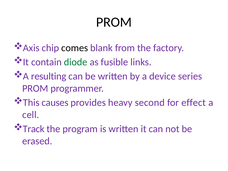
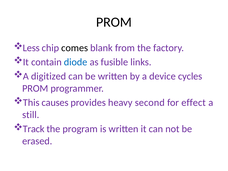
Axis: Axis -> Less (31, 48)
diode colour: green -> blue (76, 62)
resulting: resulting -> digitized (49, 76)
series: series -> cycles (190, 76)
cell: cell -> still (31, 115)
